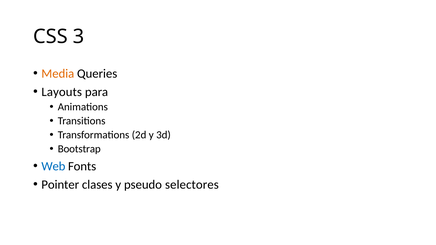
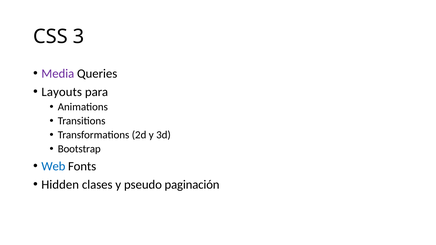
Media colour: orange -> purple (58, 74)
Pointer: Pointer -> Hidden (60, 185)
selectores: selectores -> paginación (192, 185)
